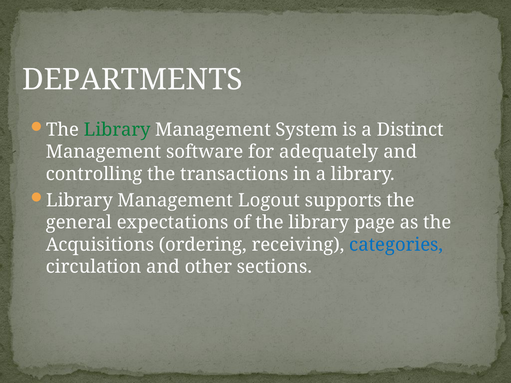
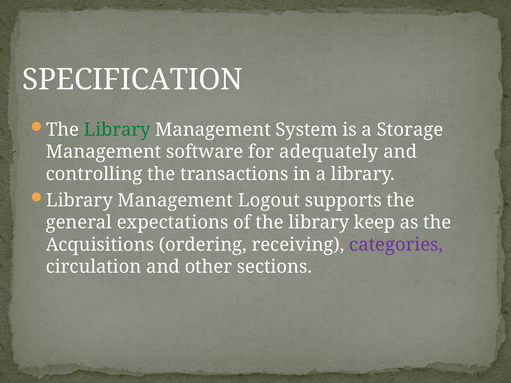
DEPARTMENTS: DEPARTMENTS -> SPECIFICATION (133, 80)
Distinct: Distinct -> Storage (410, 130)
page: page -> keep (375, 223)
categories colour: blue -> purple (396, 245)
